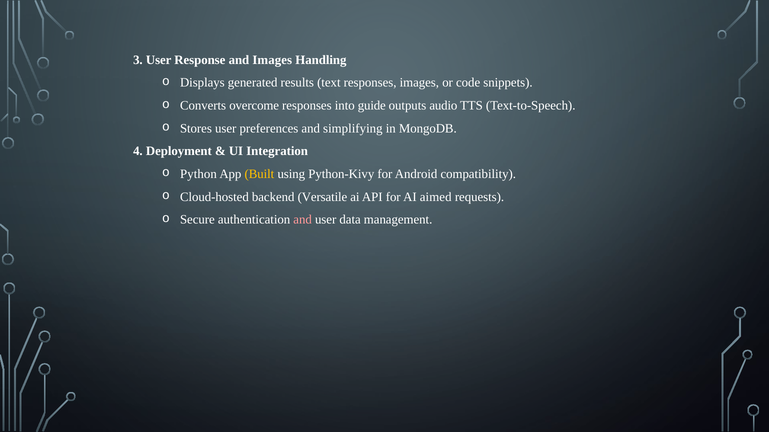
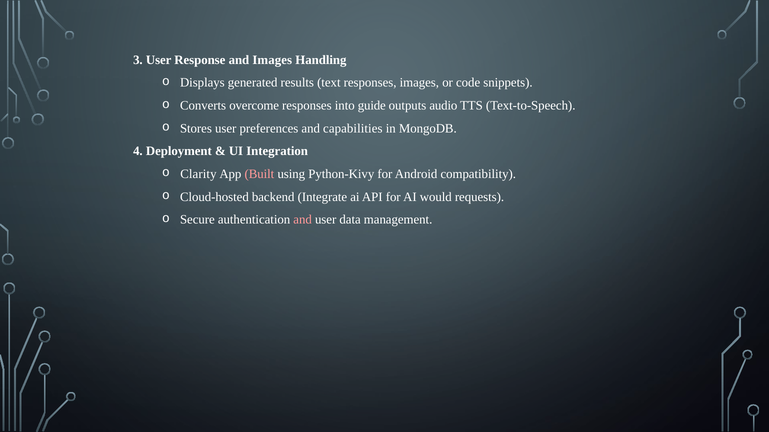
simplifying: simplifying -> capabilities (353, 129)
Python: Python -> Clarity (198, 174)
Built colour: yellow -> pink (259, 174)
Versatile: Versatile -> Integrate (322, 197)
aimed: aimed -> would (436, 197)
